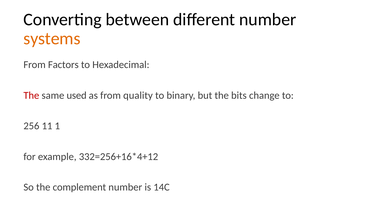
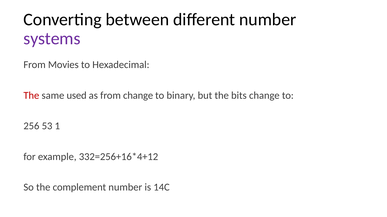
systems colour: orange -> purple (52, 39)
Factors: Factors -> Movies (63, 65)
from quality: quality -> change (138, 96)
11: 11 -> 53 (47, 126)
